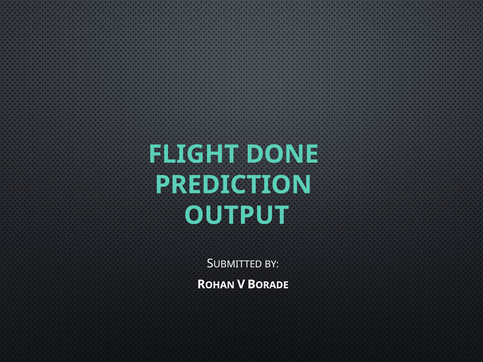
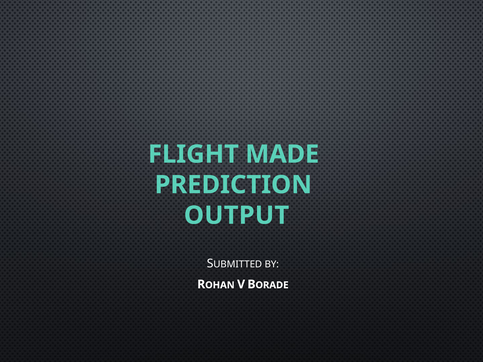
DONE: DONE -> MADE (282, 154)
